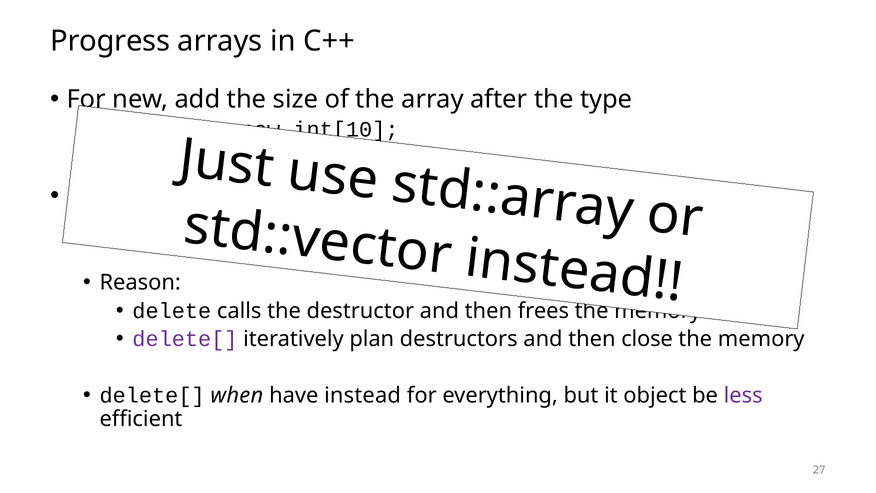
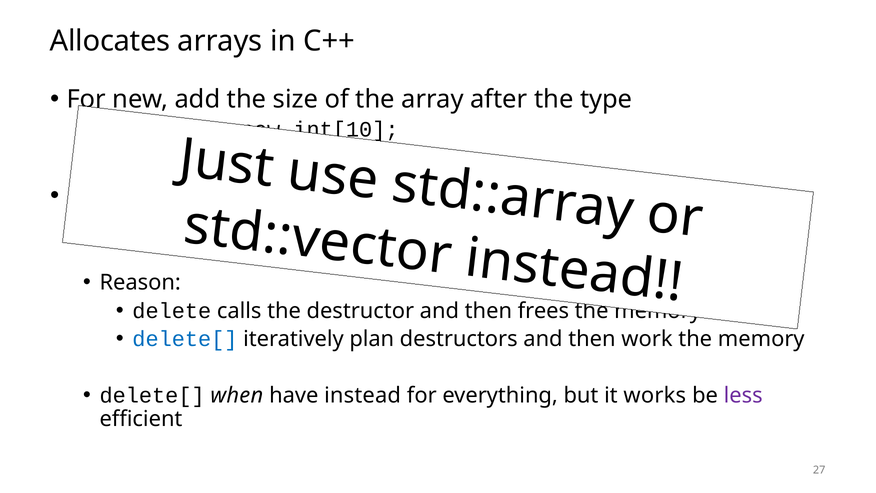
Progress: Progress -> Allocates (110, 41)
delete[ colour: purple -> blue (185, 339)
close: close -> work (647, 339)
object: object -> works (655, 395)
